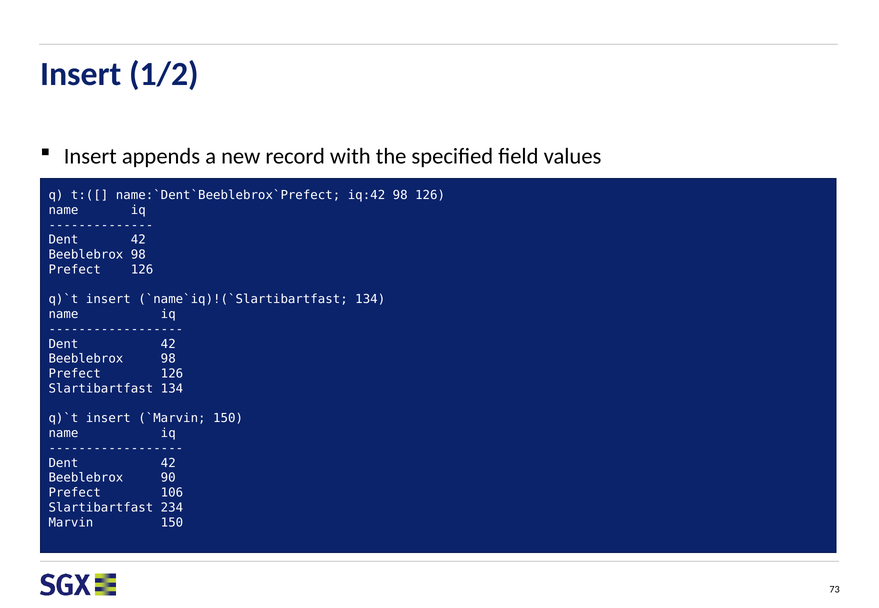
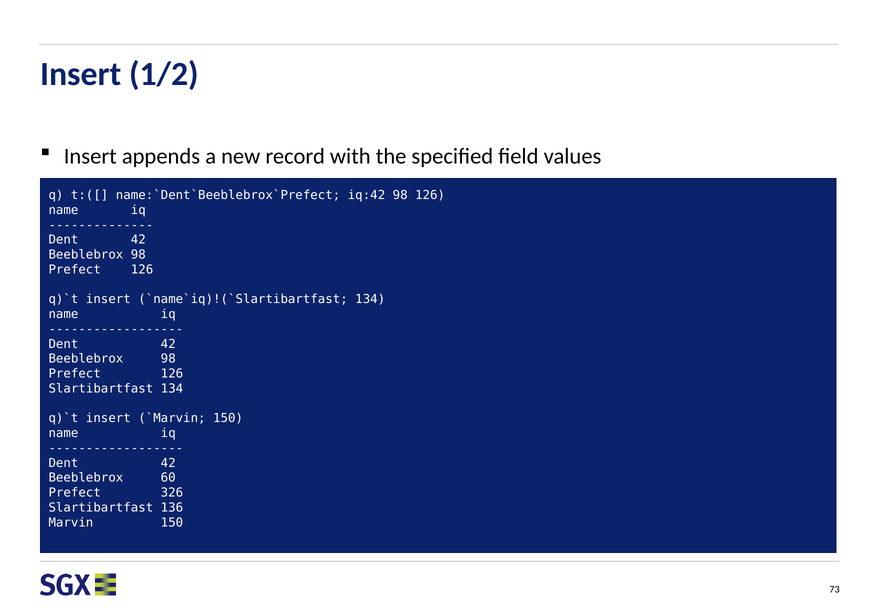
90: 90 -> 60 (168, 478)
106: 106 -> 326 (172, 493)
234: 234 -> 136 (172, 508)
